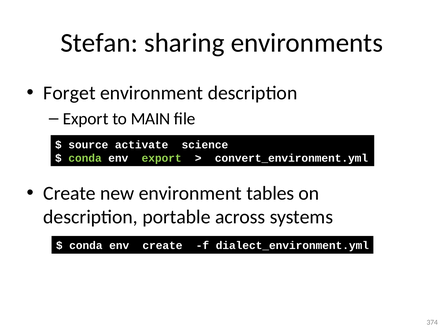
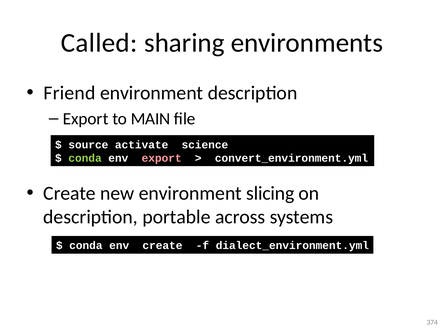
Stefan: Stefan -> Called (99, 43)
Forget: Forget -> Friend (69, 93)
export colour: light green -> pink (162, 158)
tables: tables -> slicing (270, 193)
